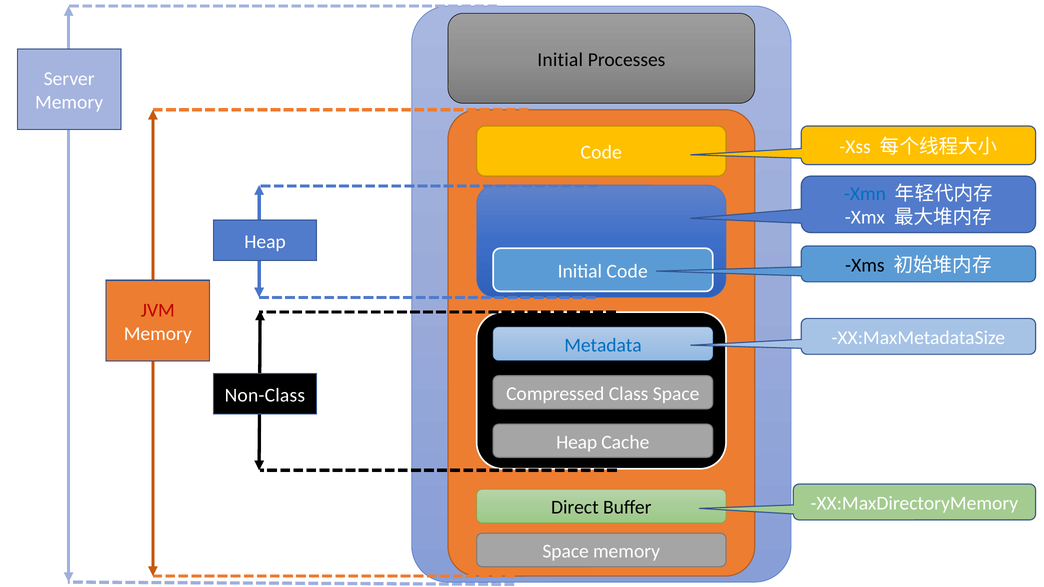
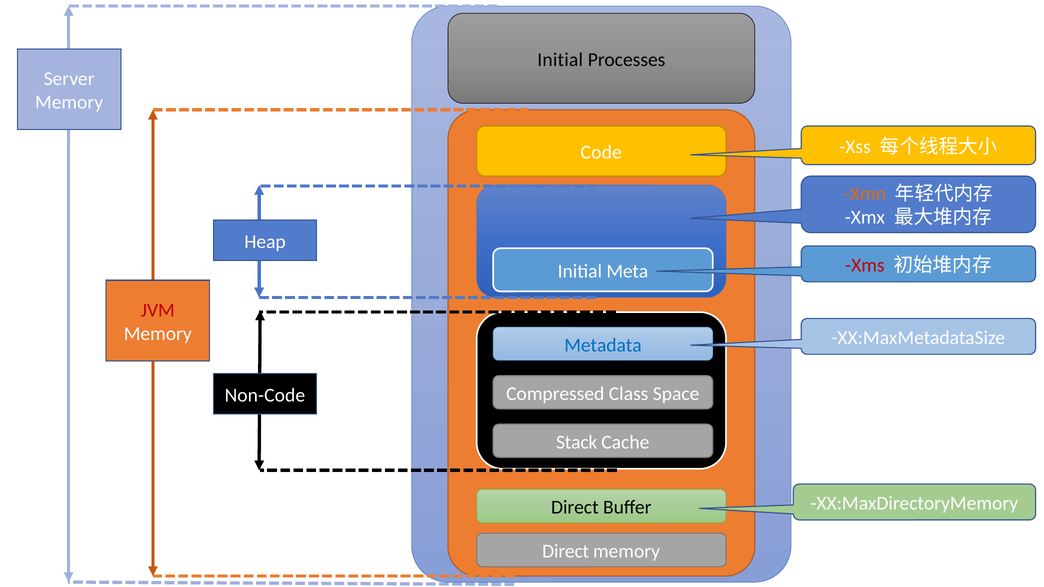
Xmn colour: blue -> orange (865, 194)
Xms colour: black -> red (865, 265)
Initial Code: Code -> Meta (627, 271)
Non-Class: Non-Class -> Non-Code (265, 395)
Heap: Heap -> Stack (577, 442)
Space: Space -> Direct (566, 552)
